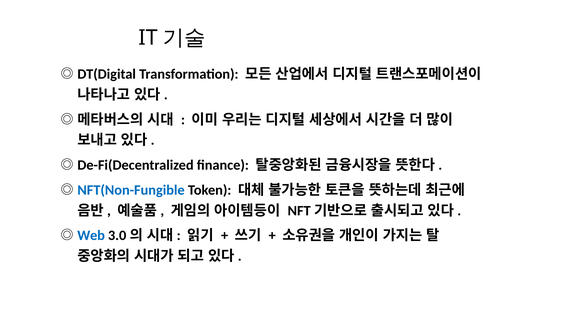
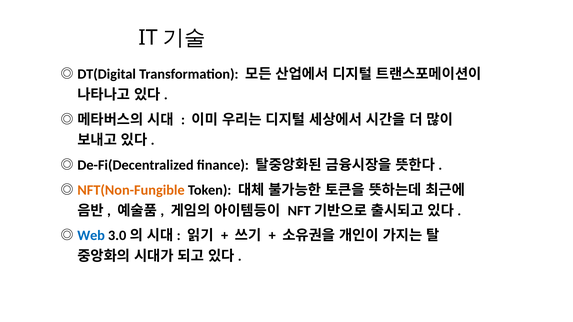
NFT(Non-Fungible colour: blue -> orange (131, 190)
